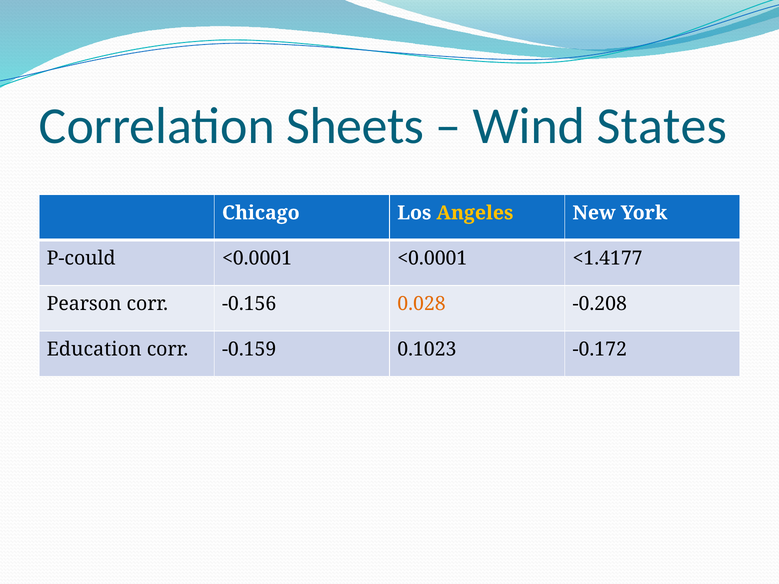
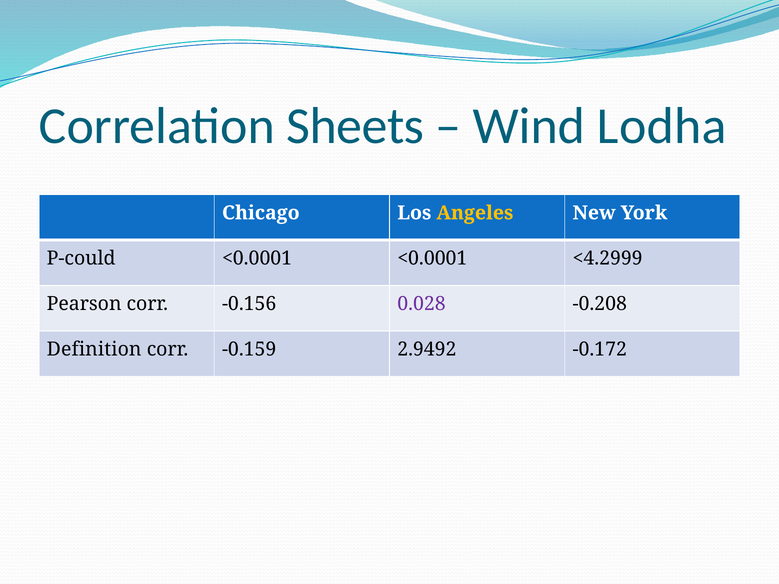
States: States -> Lodha (662, 126)
<1.4177: <1.4177 -> <4.2999 (608, 258)
0.028 colour: orange -> purple (421, 304)
Education: Education -> Definition (94, 349)
0.1023: 0.1023 -> 2.9492 (427, 349)
